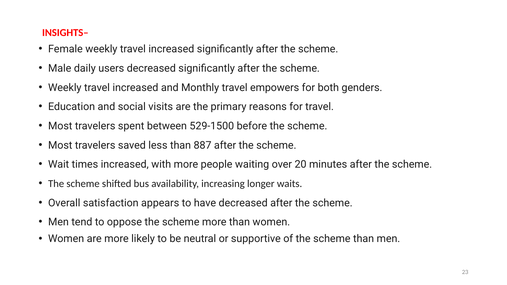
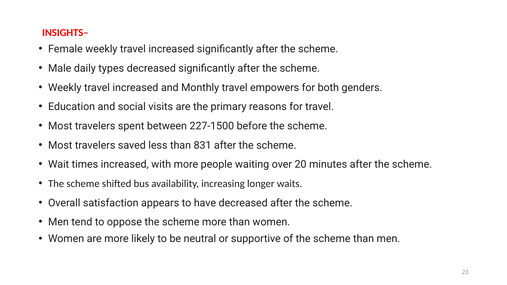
users: users -> types (111, 68)
529-1500: 529-1500 -> 227-1500 (212, 126)
887: 887 -> 831 (203, 145)
